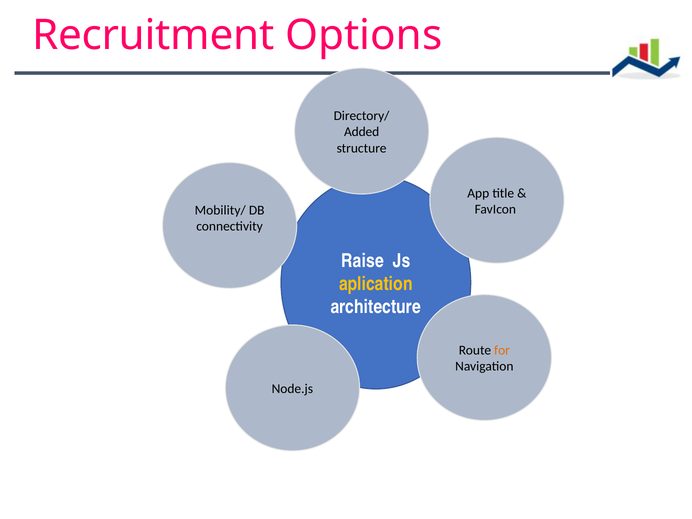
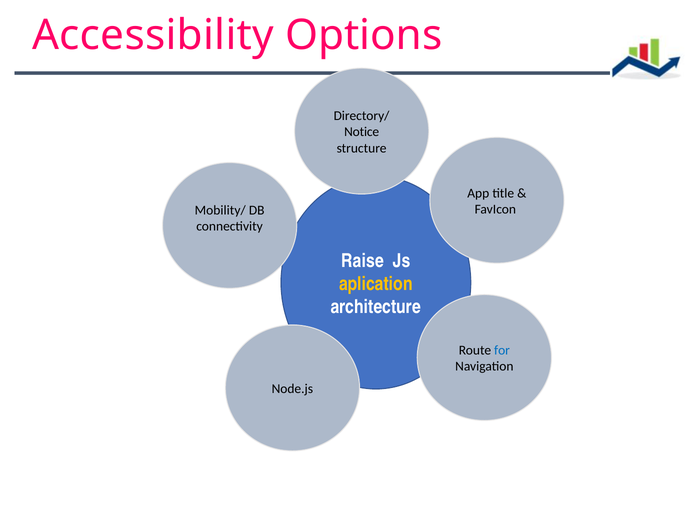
Recruitment: Recruitment -> Accessibility (153, 35)
Added: Added -> Notice (362, 132)
for colour: orange -> blue (502, 350)
